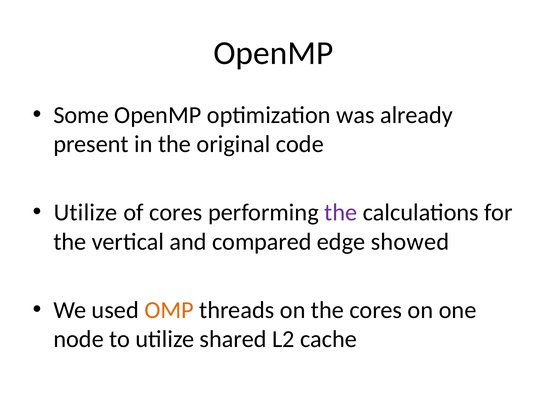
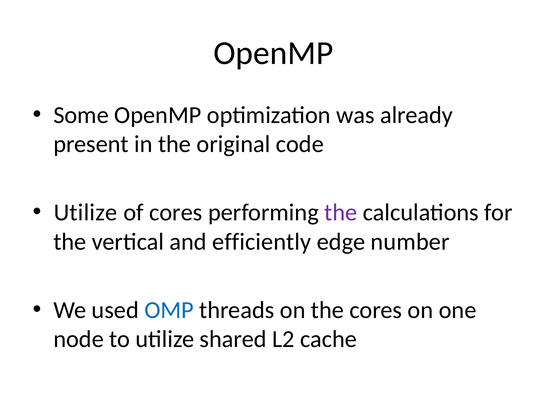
compared: compared -> efficiently (262, 241)
showed: showed -> number (410, 241)
OMP colour: orange -> blue (169, 309)
